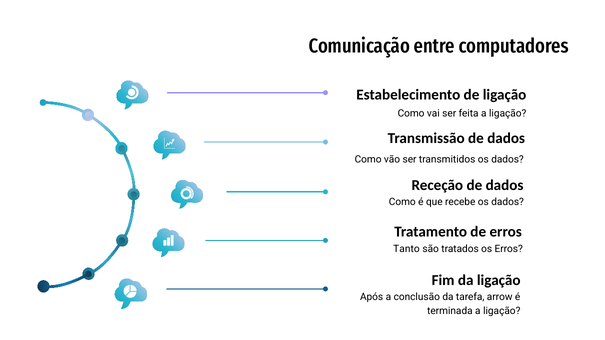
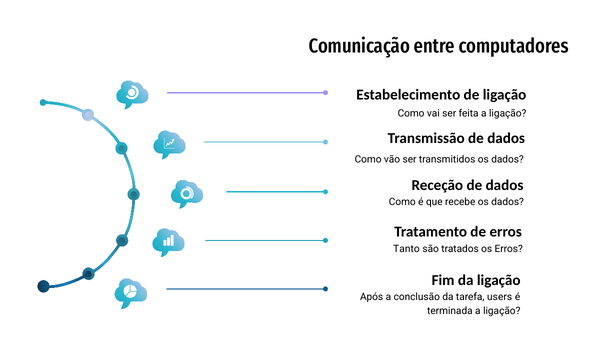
arrow: arrow -> users (500, 297)
